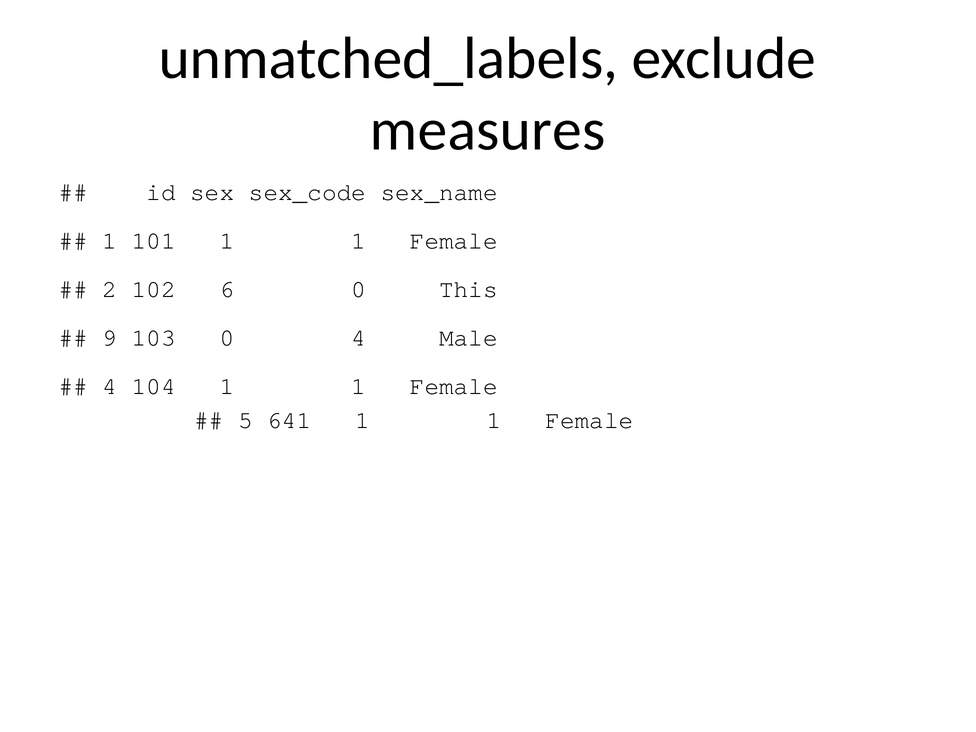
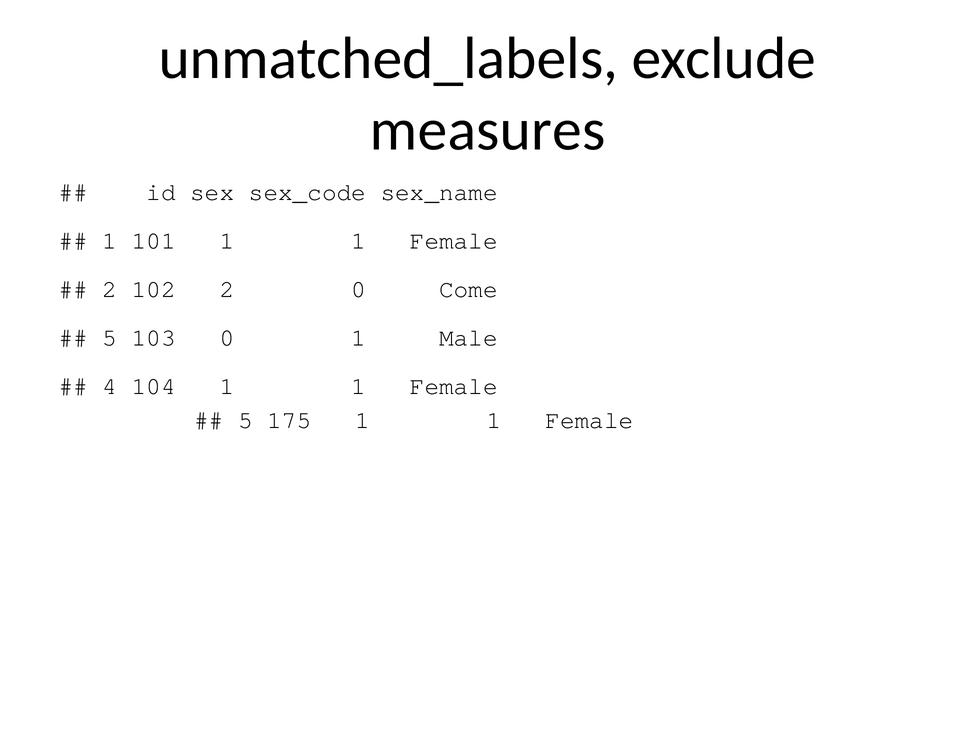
102 6: 6 -> 2 (227, 289)
This: This -> Come (468, 289)
9: 9 -> 5 (110, 338)
0 4: 4 -> 1 (359, 338)
641: 641 -> 175 (289, 420)
